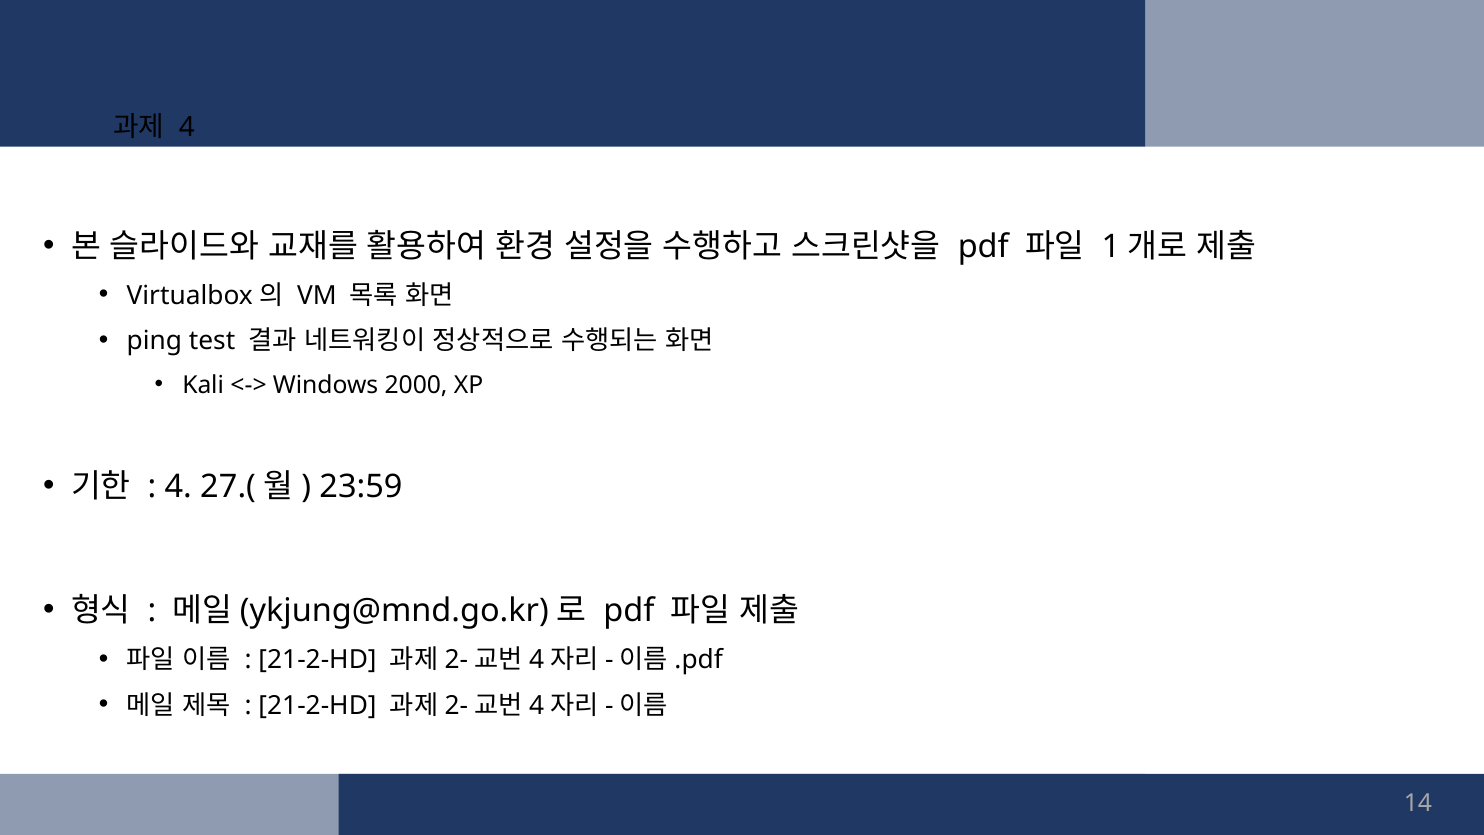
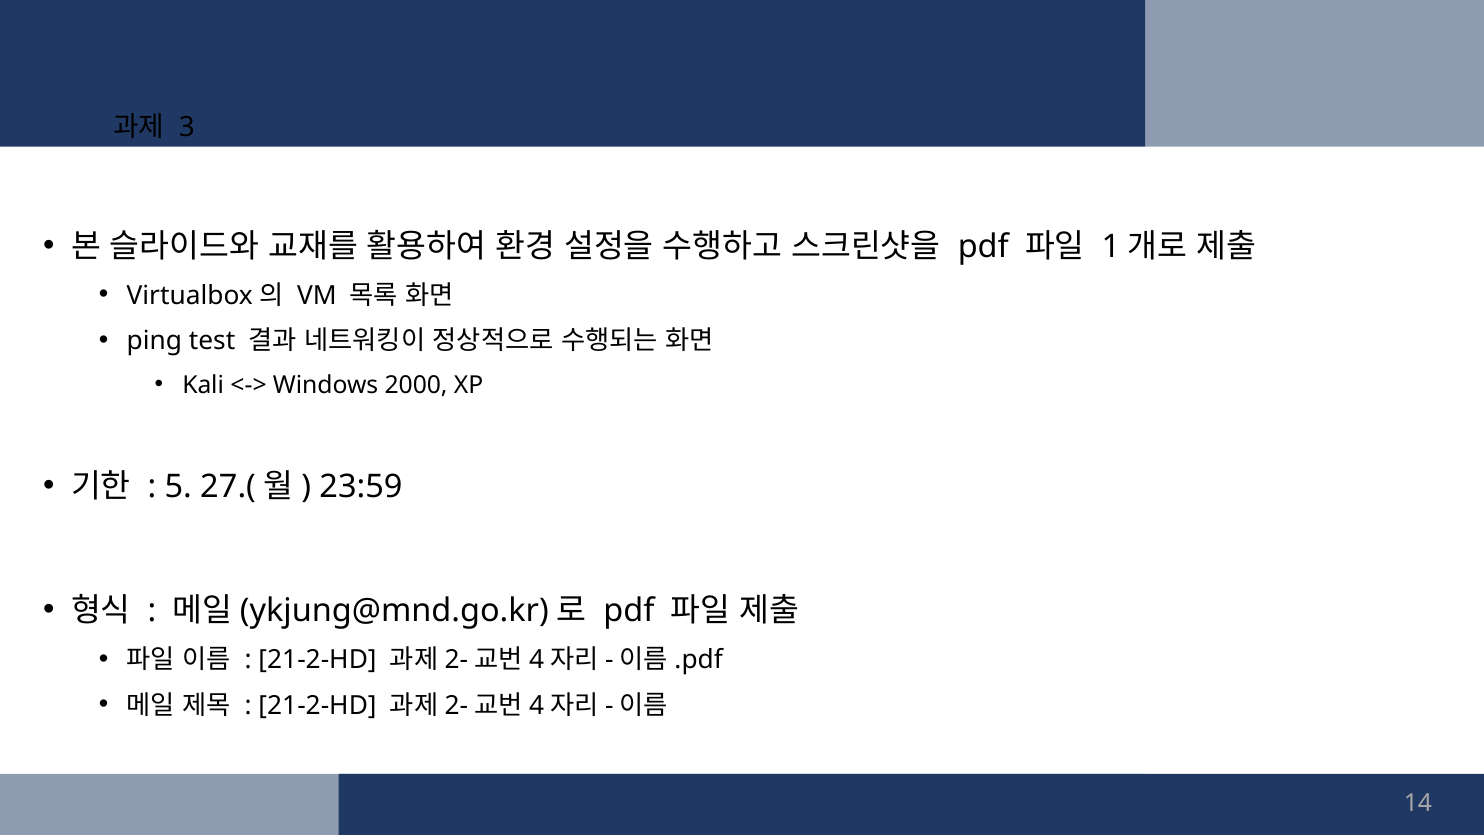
4: 4 -> 3 (187, 127)
4: 4 -> 5 (178, 486)
